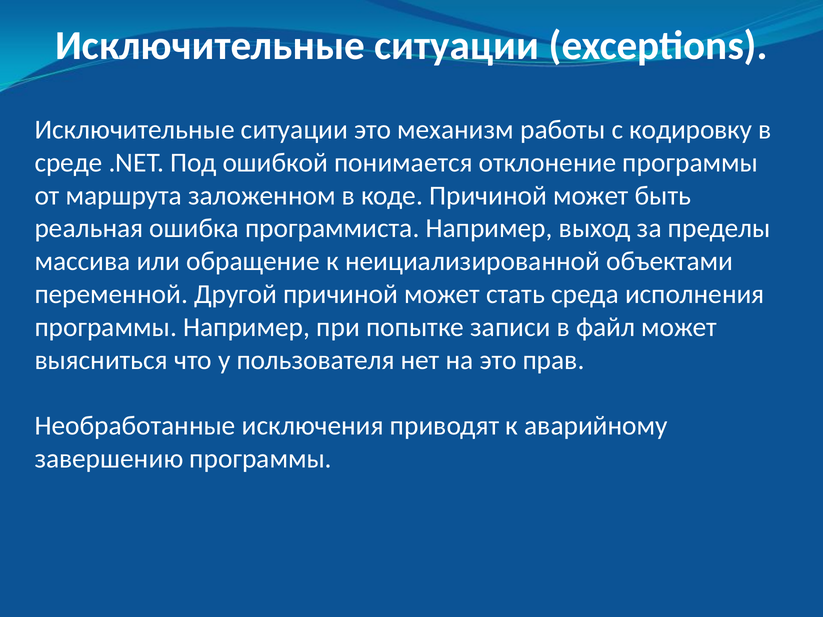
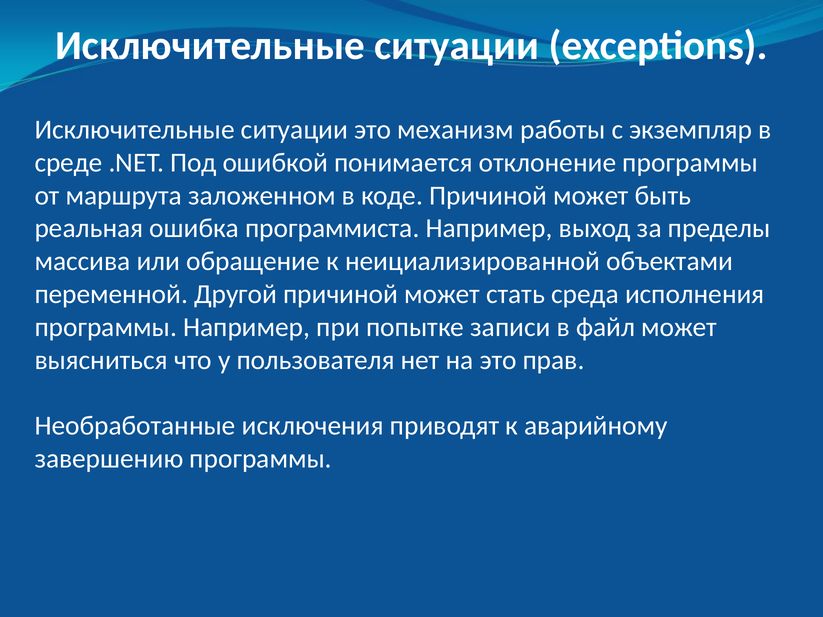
кодировку: кодировку -> экземпляр (691, 130)
